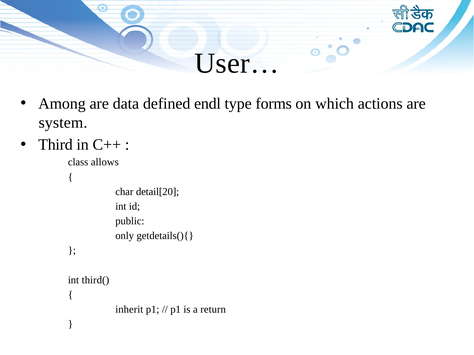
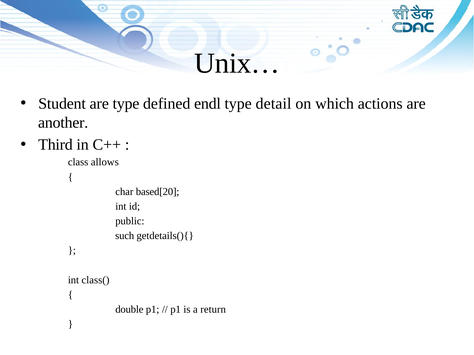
User…: User… -> Unix… (237, 63)
Among: Among -> Student (62, 104)
are data: data -> type (126, 104)
forms: forms -> detail (274, 104)
system: system -> another (63, 123)
detail[20: detail[20 -> based[20 (158, 192)
only: only -> such (125, 236)
third(: third( -> class( (96, 280)
inherit: inherit -> double (129, 310)
